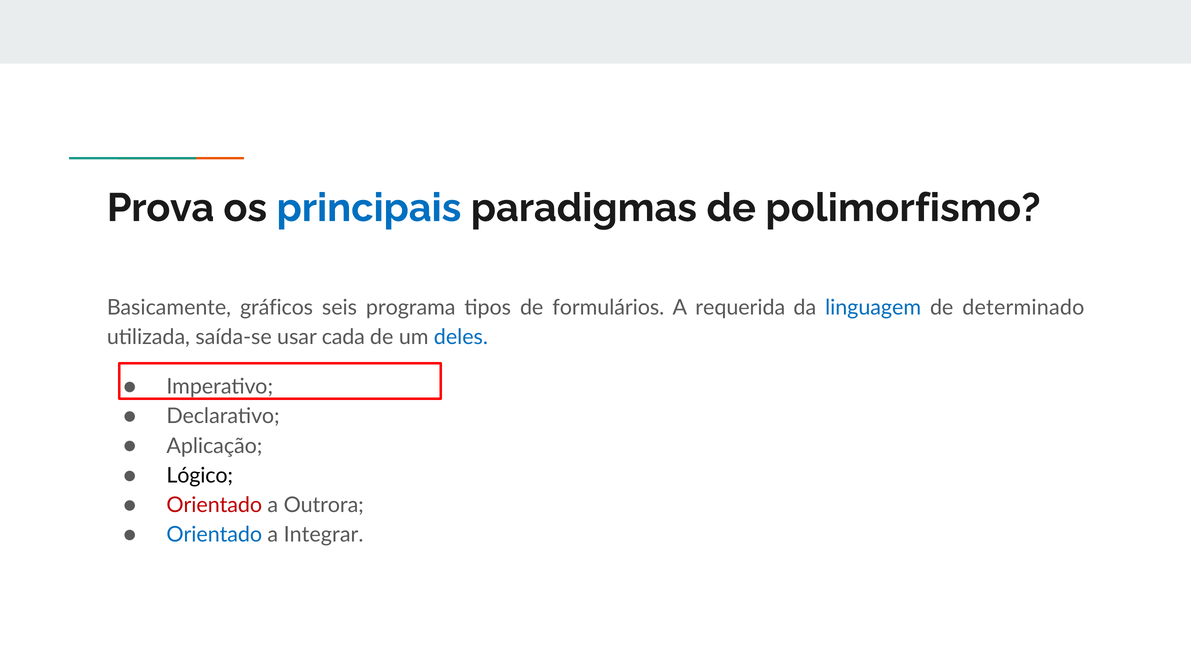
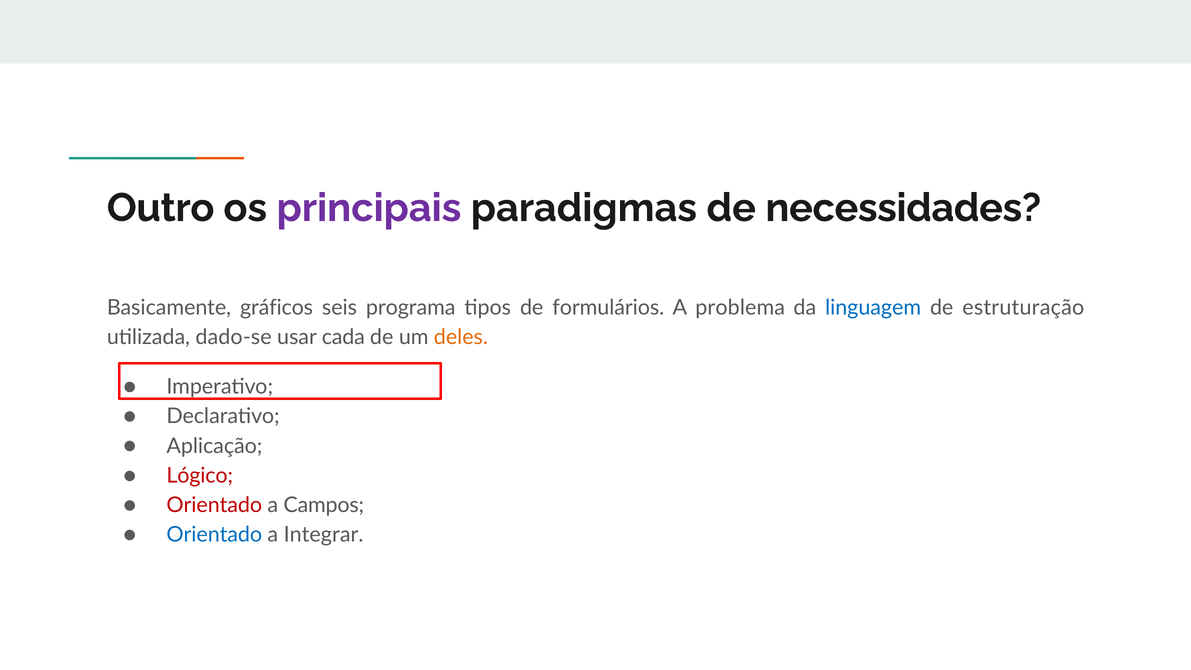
Prova: Prova -> Outro (161, 208)
principais colour: blue -> purple (369, 208)
polimorfismo: polimorfismo -> necessidades (903, 208)
requerida: requerida -> problema (740, 308)
determinado: determinado -> estruturação (1023, 308)
saída-se: saída-se -> dado-se (234, 337)
deles colour: blue -> orange (461, 337)
Lógico colour: black -> red (200, 476)
Outrora: Outrora -> Campos (324, 505)
